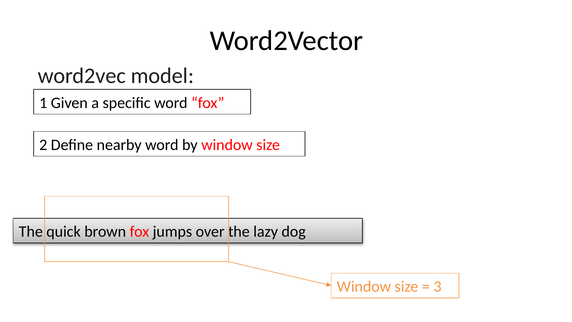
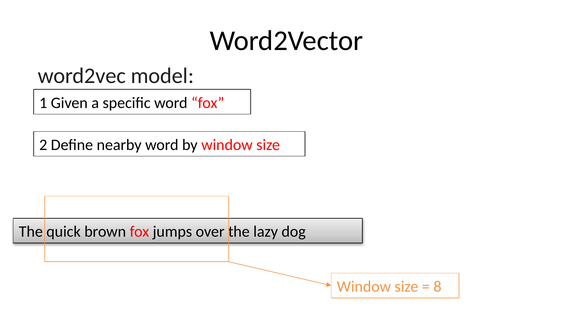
3: 3 -> 8 (437, 286)
